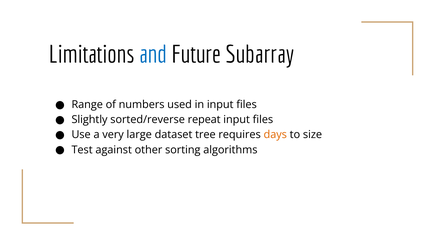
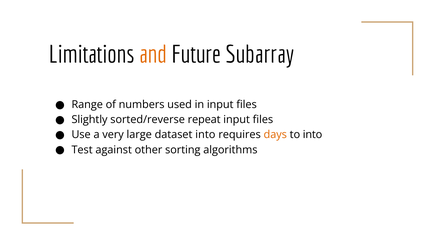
and colour: blue -> orange (153, 55)
dataset tree: tree -> into (205, 135)
to size: size -> into (313, 135)
